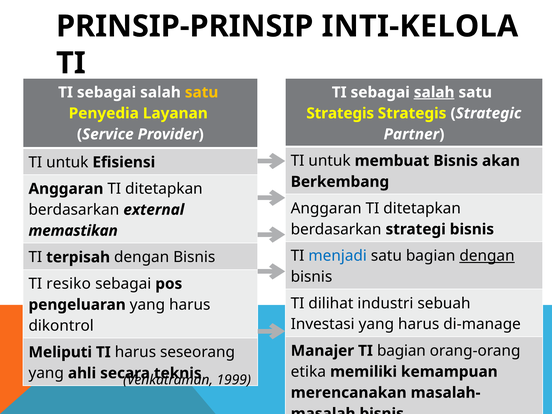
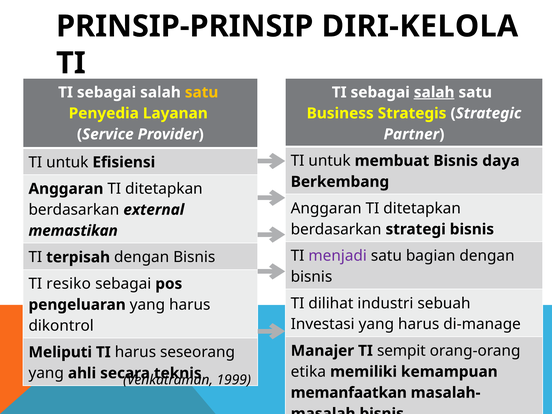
INTI-KELOLA: INTI-KELOLA -> DIRI-KELOLA (420, 26)
Strategis: Strategis -> Business (340, 113)
akan: akan -> daya (501, 161)
menjadi colour: blue -> purple (338, 256)
dengan underline: present -> none (487, 256)
TI bagian: bagian -> sempit (401, 351)
merencanakan: merencanakan -> memanfaatkan (349, 393)
